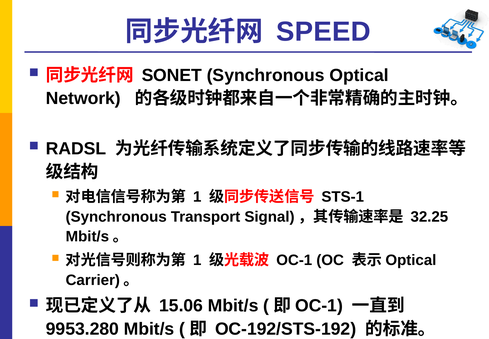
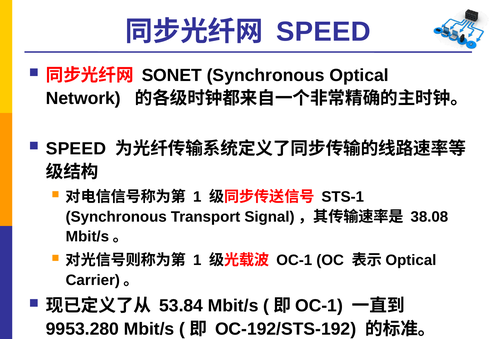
RADSL: RADSL -> SPEED (76, 148)
32.25: 32.25 -> 38.08 (429, 216)
15.06: 15.06 -> 53.84 (181, 305)
